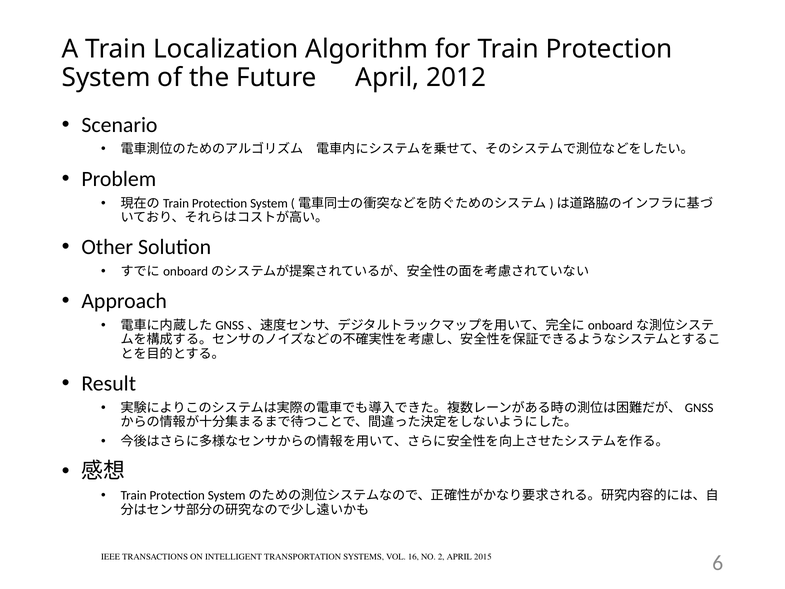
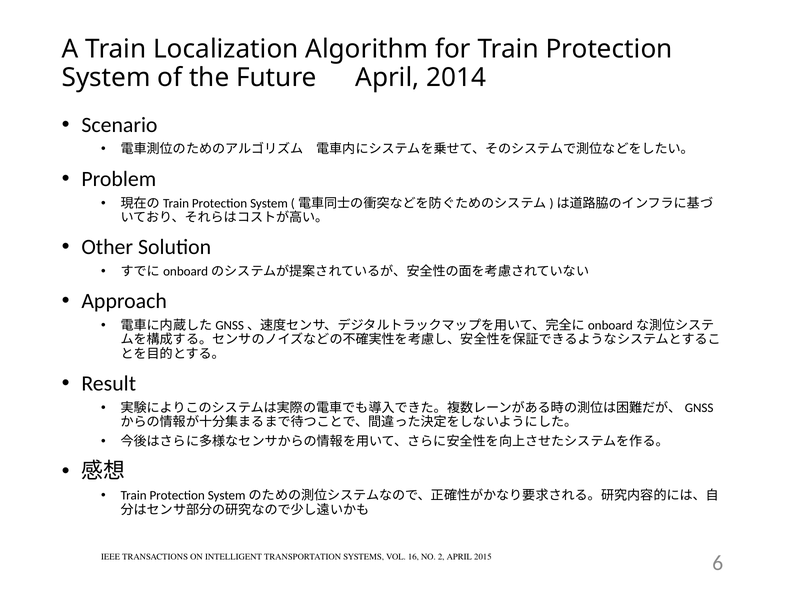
2012: 2012 -> 2014 (456, 77)
